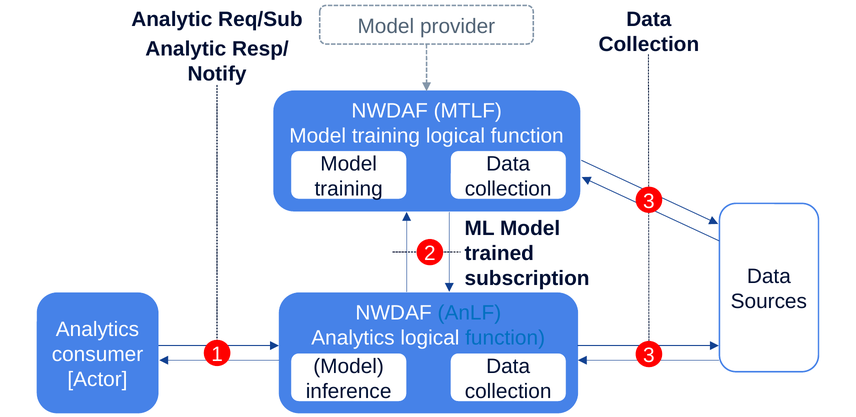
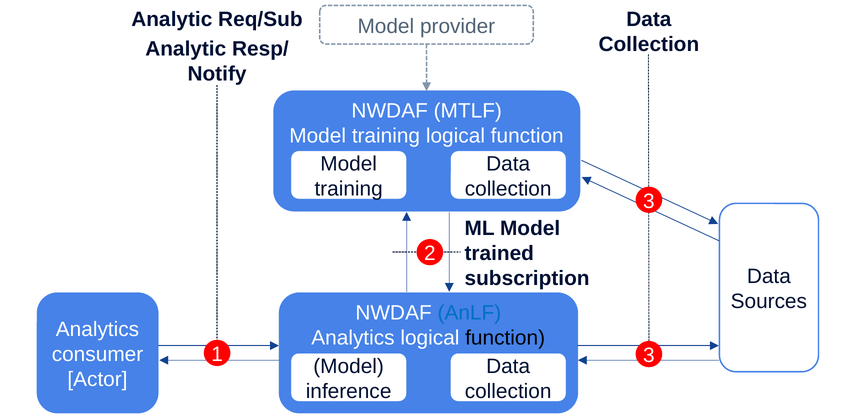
function colour: blue -> black (505, 338)
